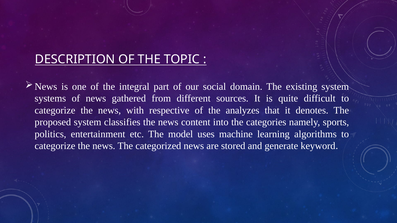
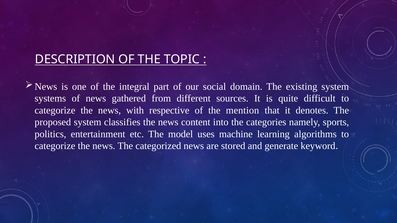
analyzes: analyzes -> mention (242, 110)
